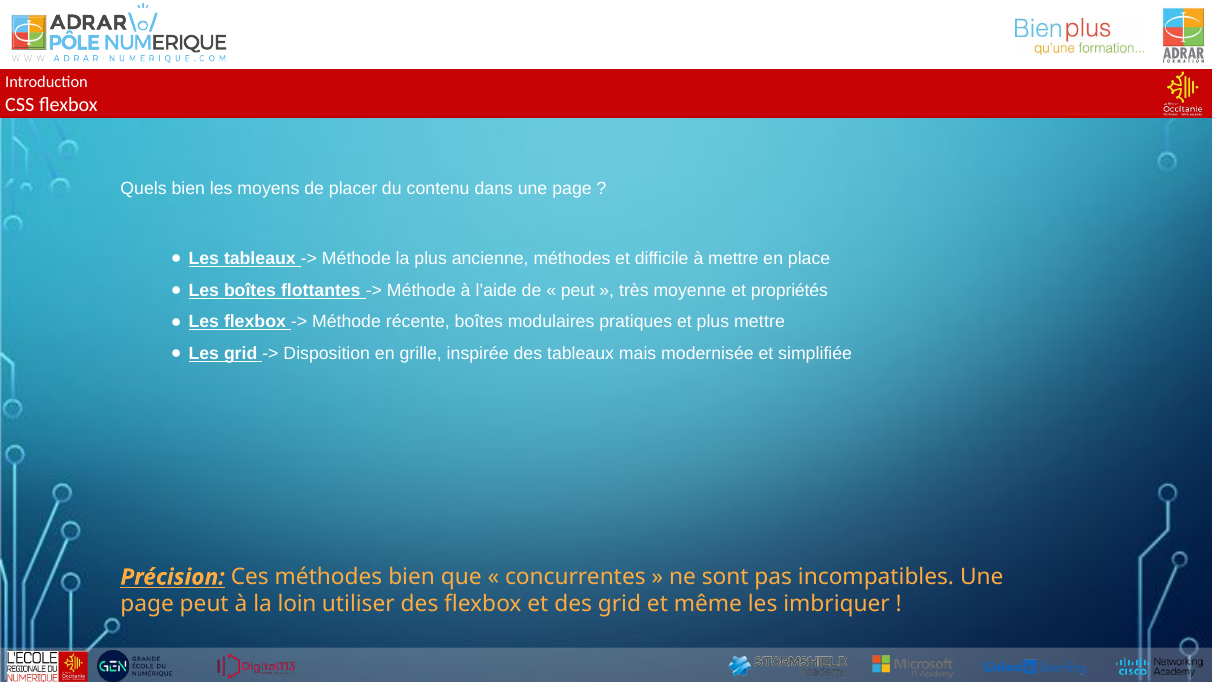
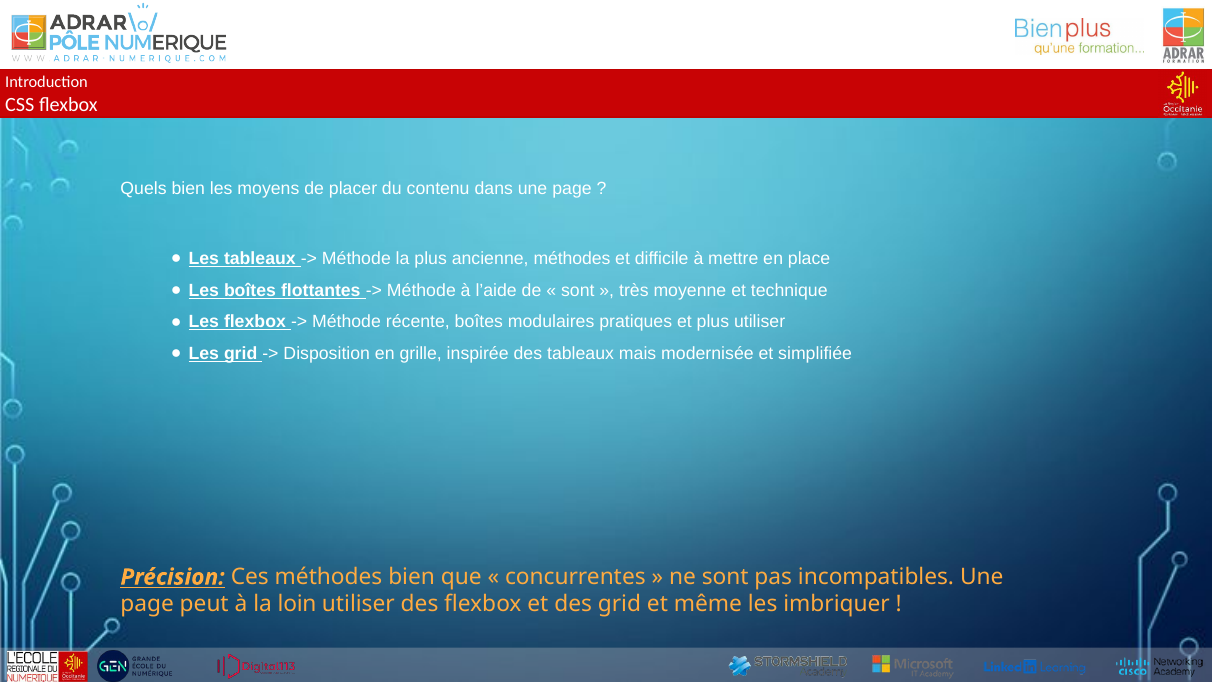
peut: peut -> sont (578, 290)
propriétés: propriétés -> technique (789, 290)
plus mettre: mettre -> utiliser (760, 322)
